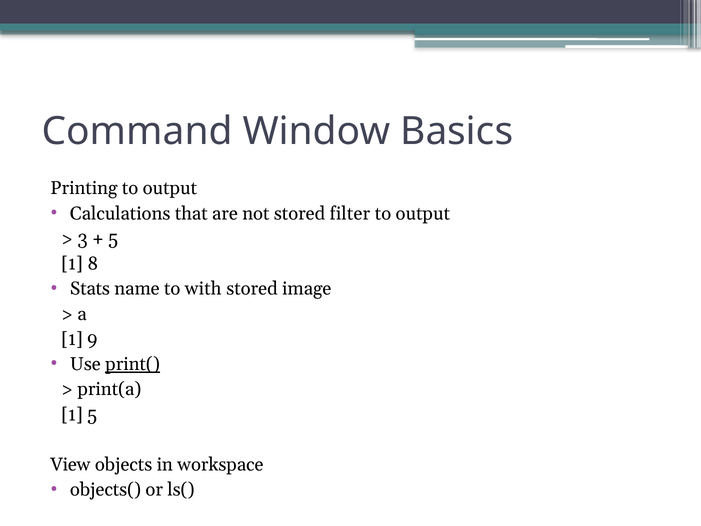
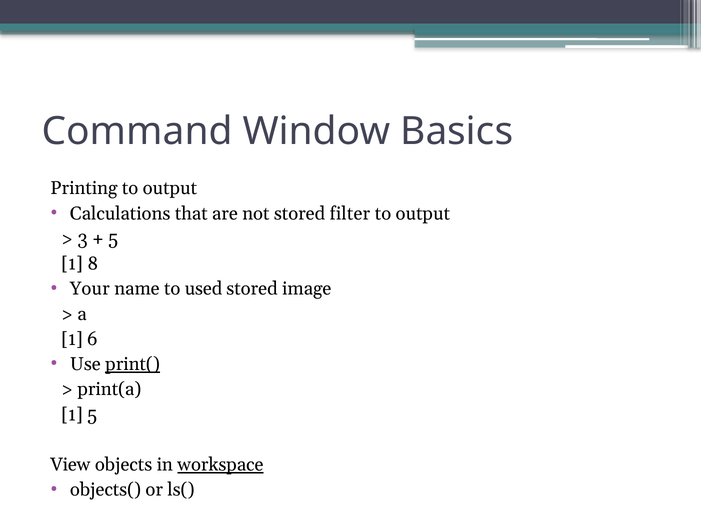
Stats: Stats -> Your (90, 289)
with: with -> used (203, 289)
9: 9 -> 6 (92, 339)
workspace underline: none -> present (220, 465)
